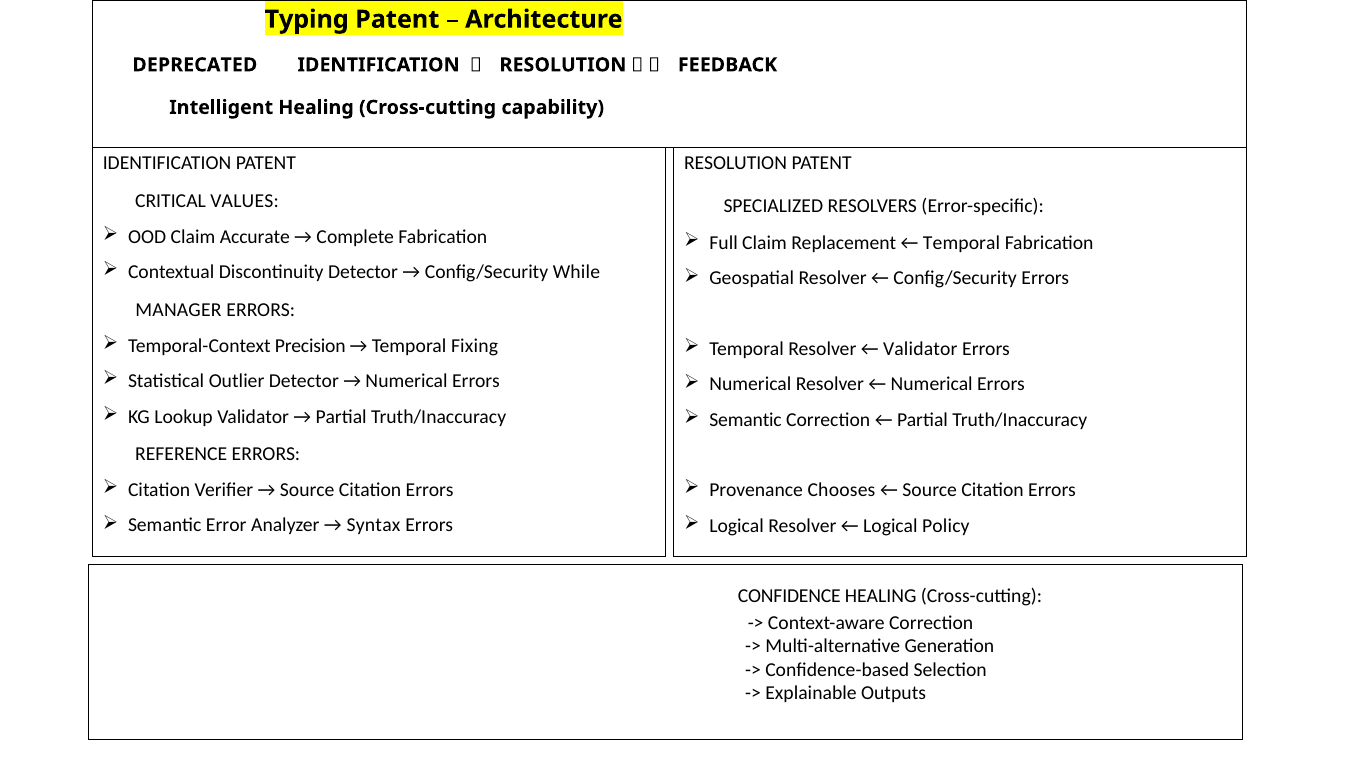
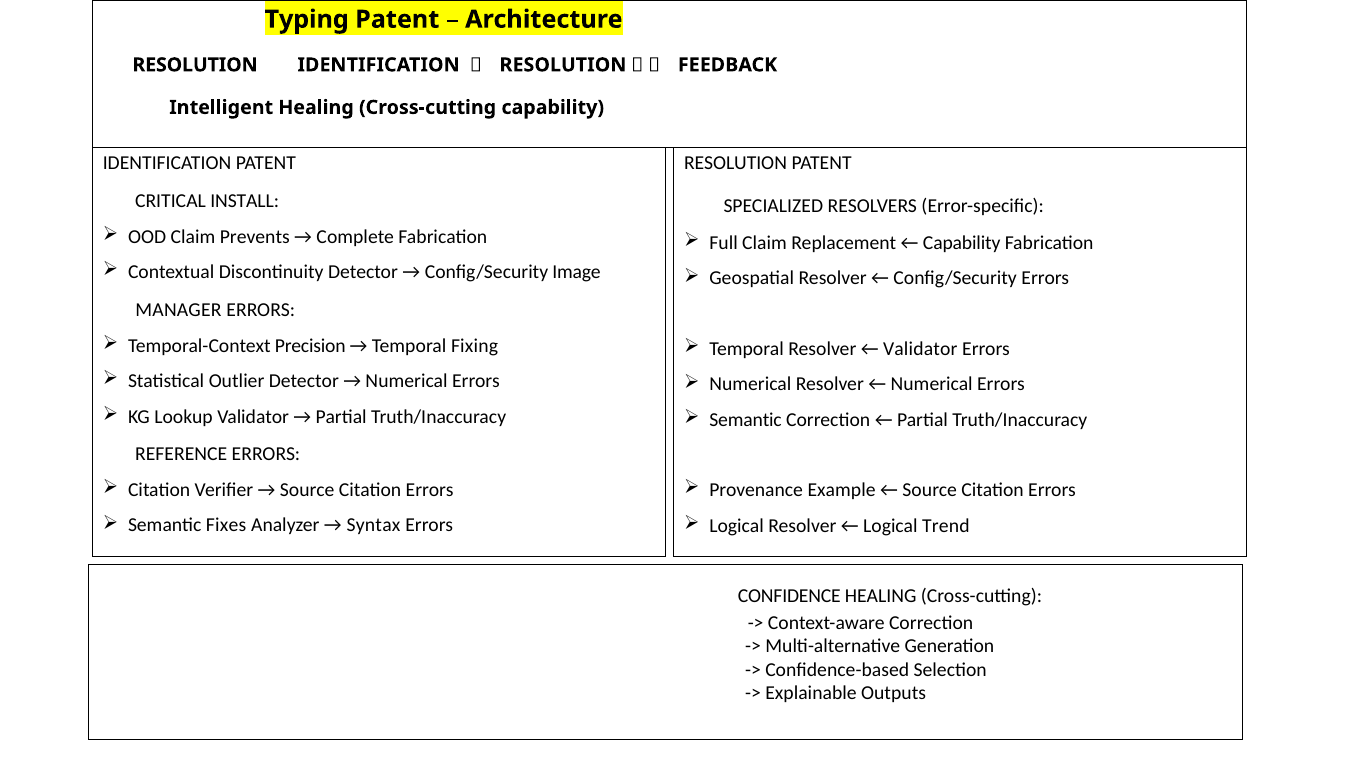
DEPRECATED: DEPRECATED -> RESOLUTION (195, 65)
VALUES: VALUES -> INSTALL (245, 201)
Accurate: Accurate -> Prevents (255, 237)
Temporal: Temporal -> Capability (962, 243)
While: While -> Image (577, 272)
Chooses: Chooses -> Example (842, 491)
Error: Error -> Fixes (226, 526)
Policy: Policy -> Trend (946, 526)
